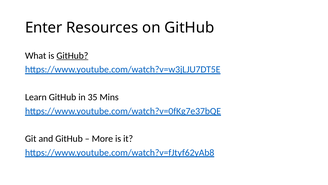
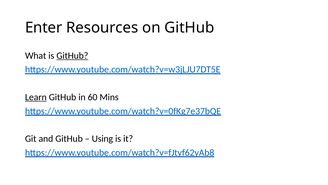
Learn underline: none -> present (36, 97)
35: 35 -> 60 (93, 97)
More: More -> Using (102, 138)
